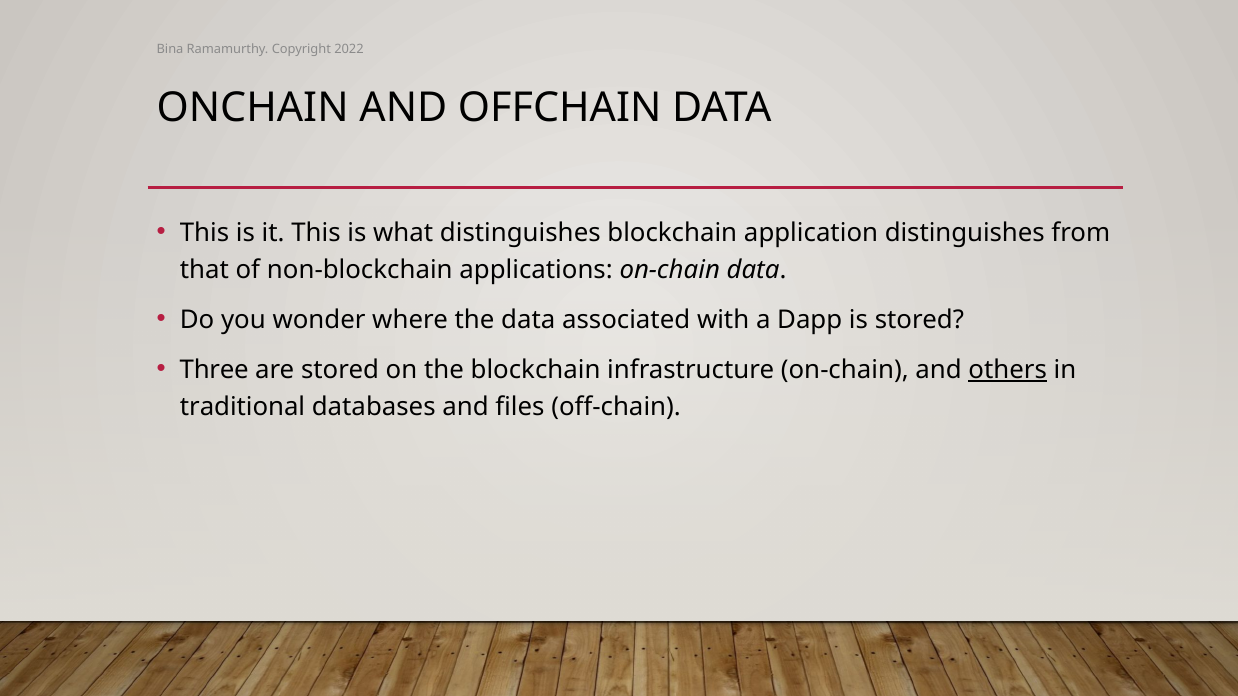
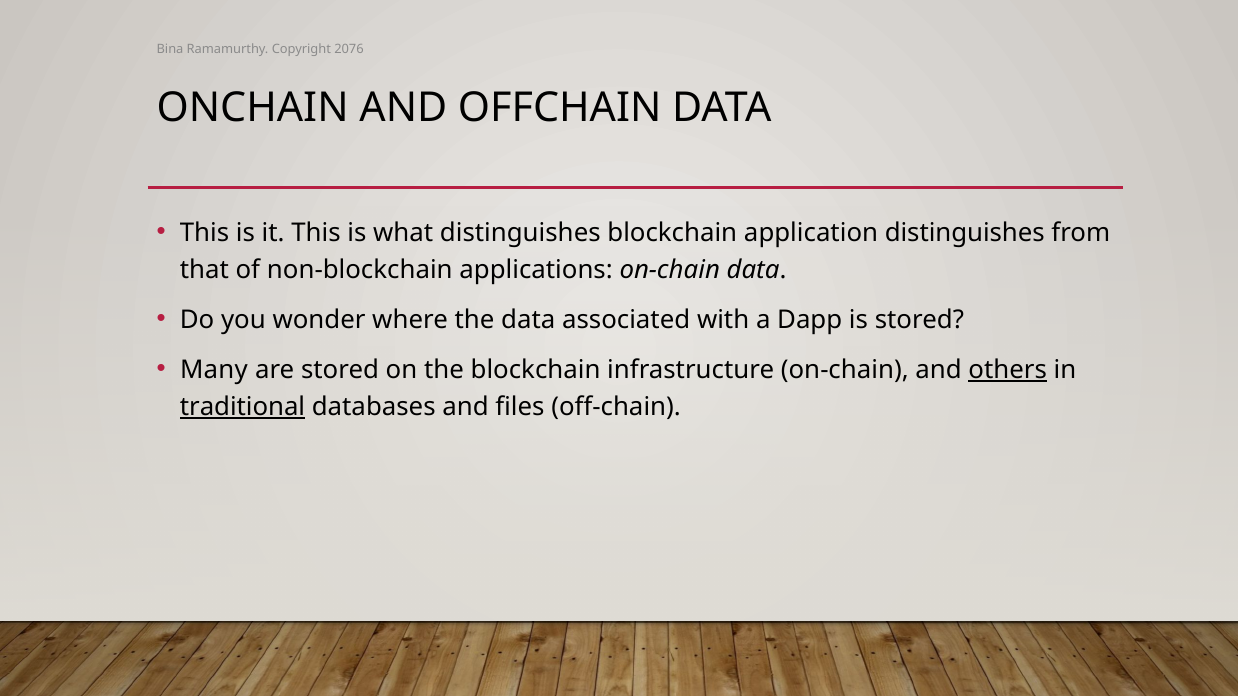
2022: 2022 -> 2076 (349, 49)
Three: Three -> Many (214, 370)
traditional underline: none -> present (243, 407)
